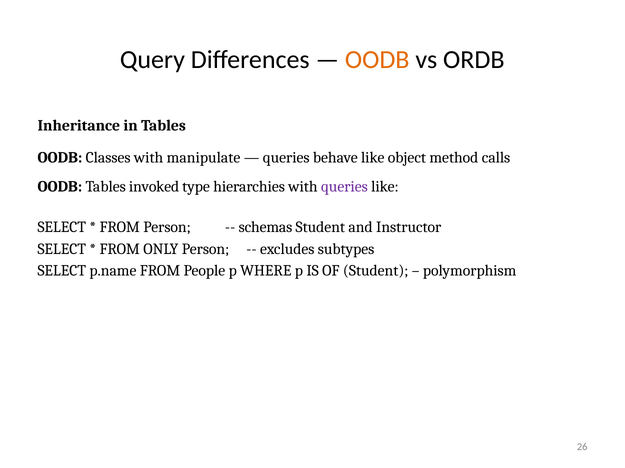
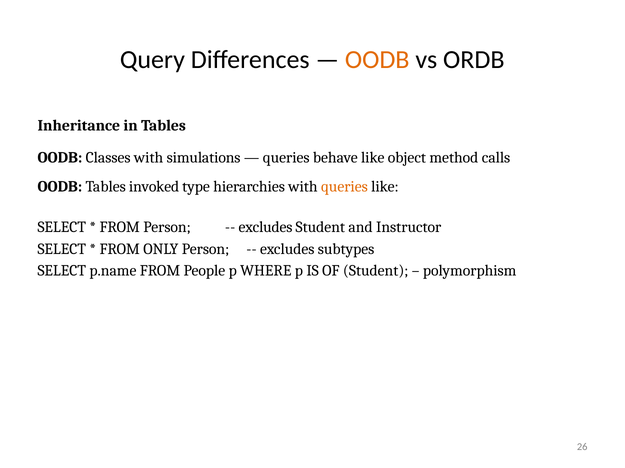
manipulate: manipulate -> simulations (204, 158)
queries colour: purple -> orange (344, 187)
schemas: schemas -> excludes (265, 228)
